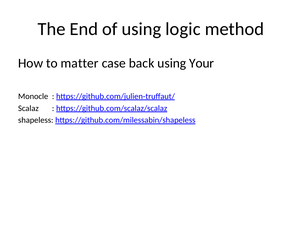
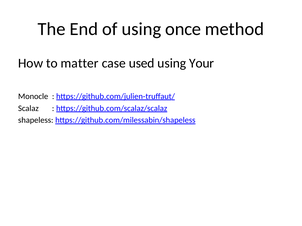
logic: logic -> once (183, 29)
back: back -> used (142, 63)
